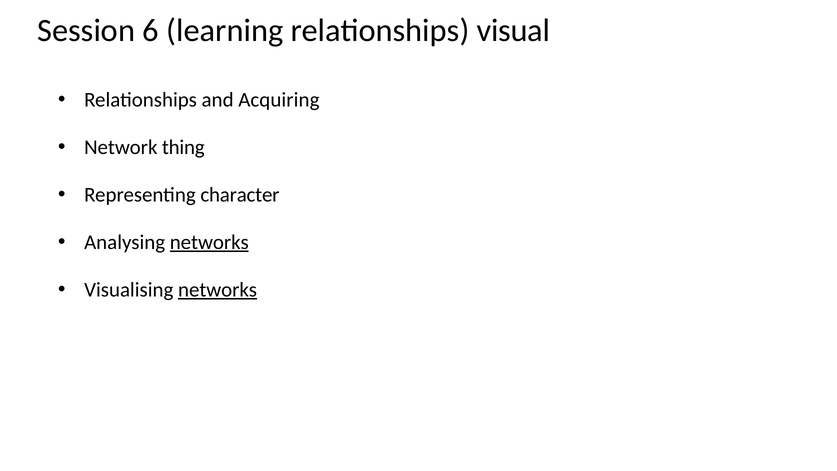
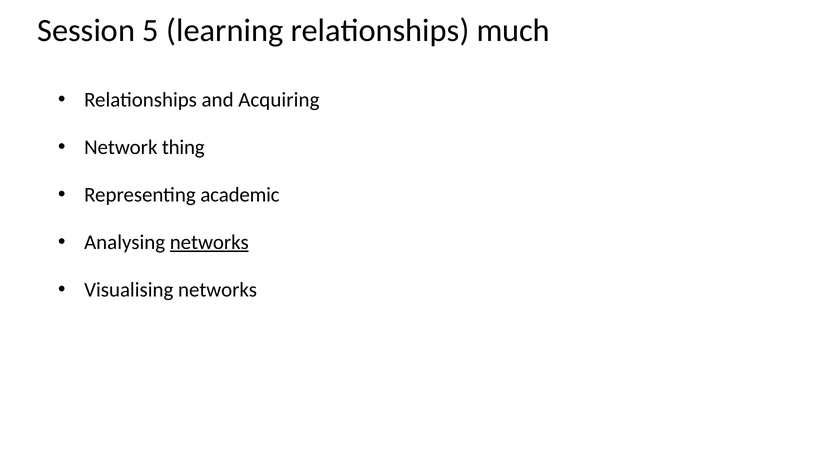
6: 6 -> 5 (151, 30)
visual: visual -> much (513, 30)
character: character -> academic (240, 195)
networks underline: present -> none (218, 290)
